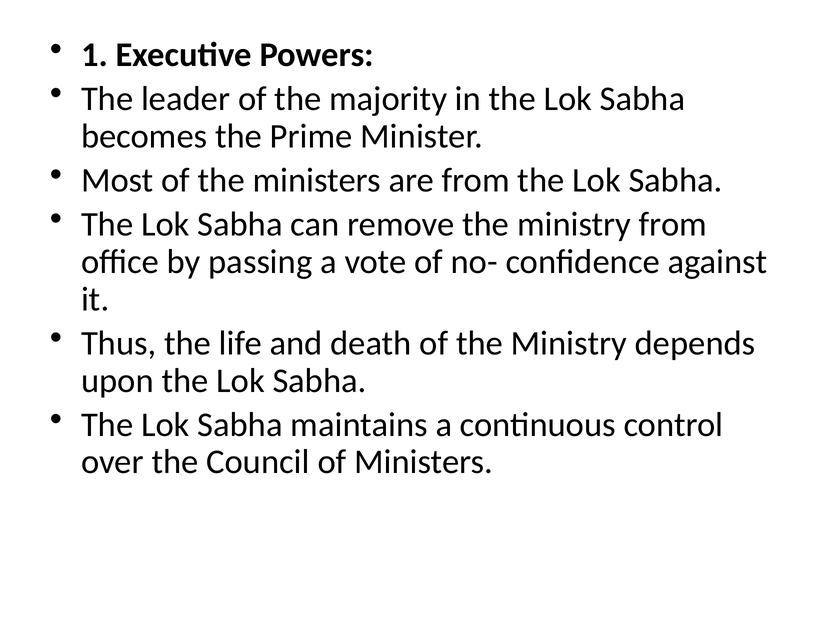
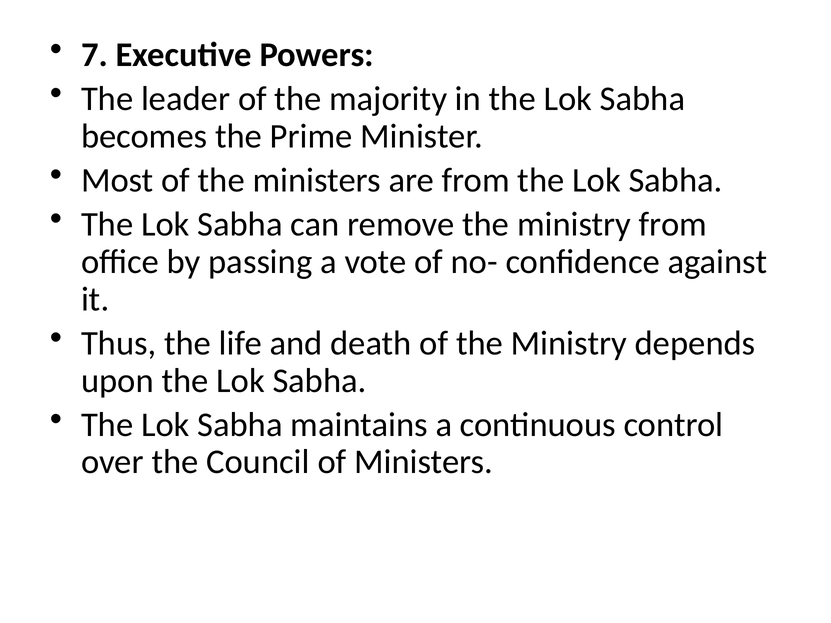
1: 1 -> 7 (94, 55)
